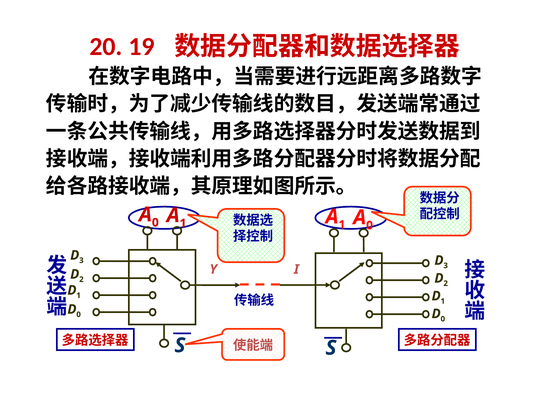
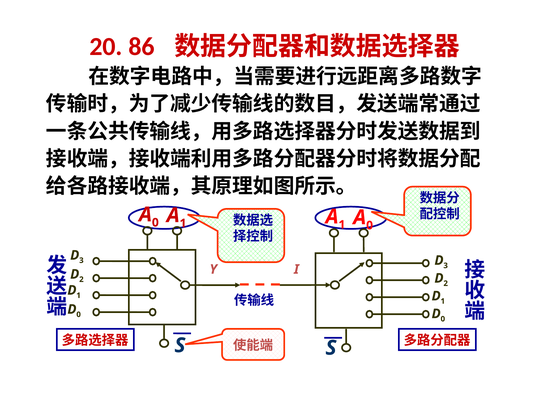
19: 19 -> 86 (142, 47)
